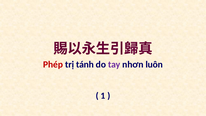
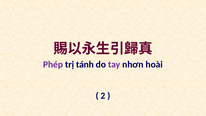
Phép colour: red -> purple (53, 64)
luôn: luôn -> hoài (154, 64)
1: 1 -> 2 (103, 96)
